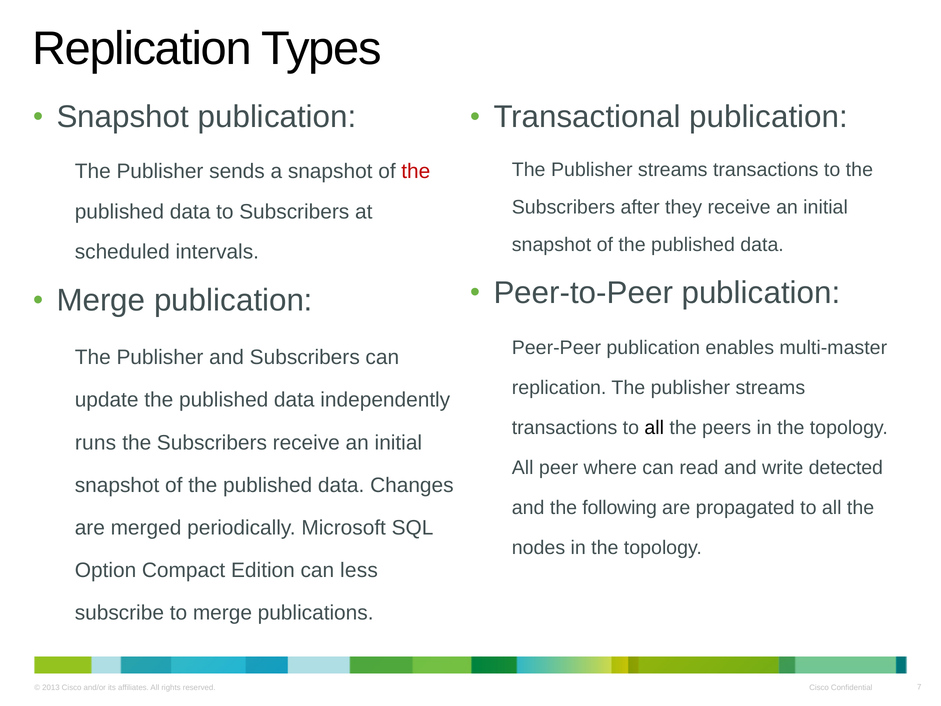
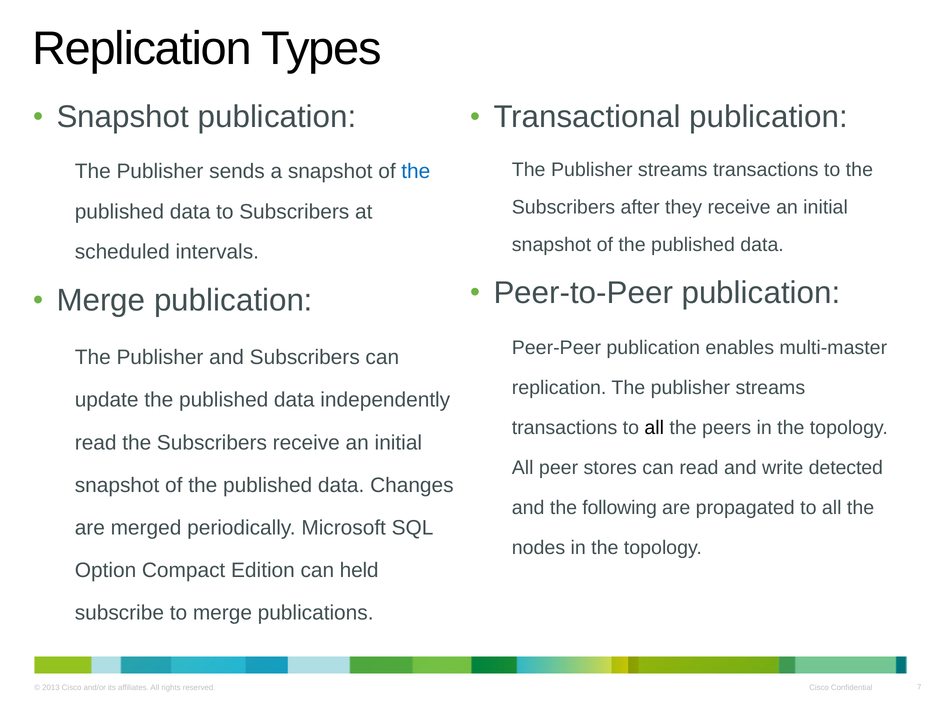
the colour: red -> blue (416, 171)
runs: runs -> read (96, 442)
where: where -> stores (610, 468)
less: less -> held (359, 570)
